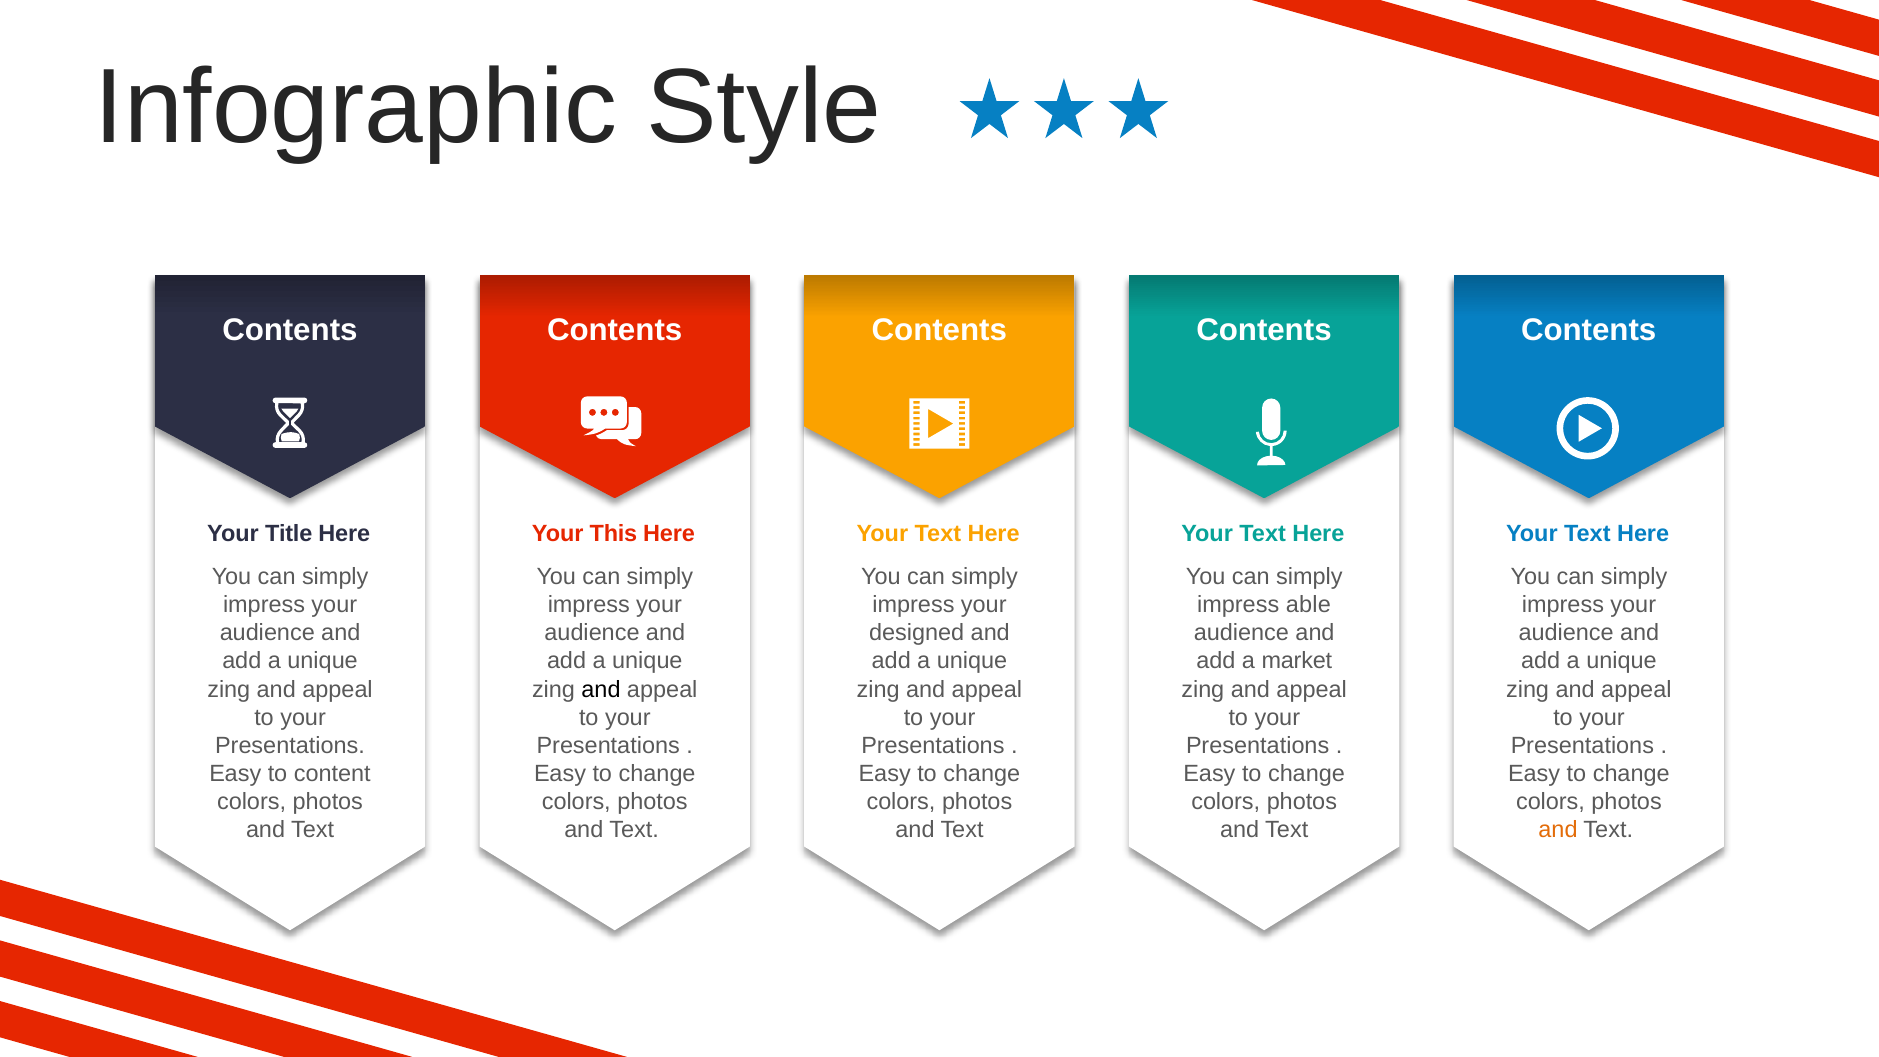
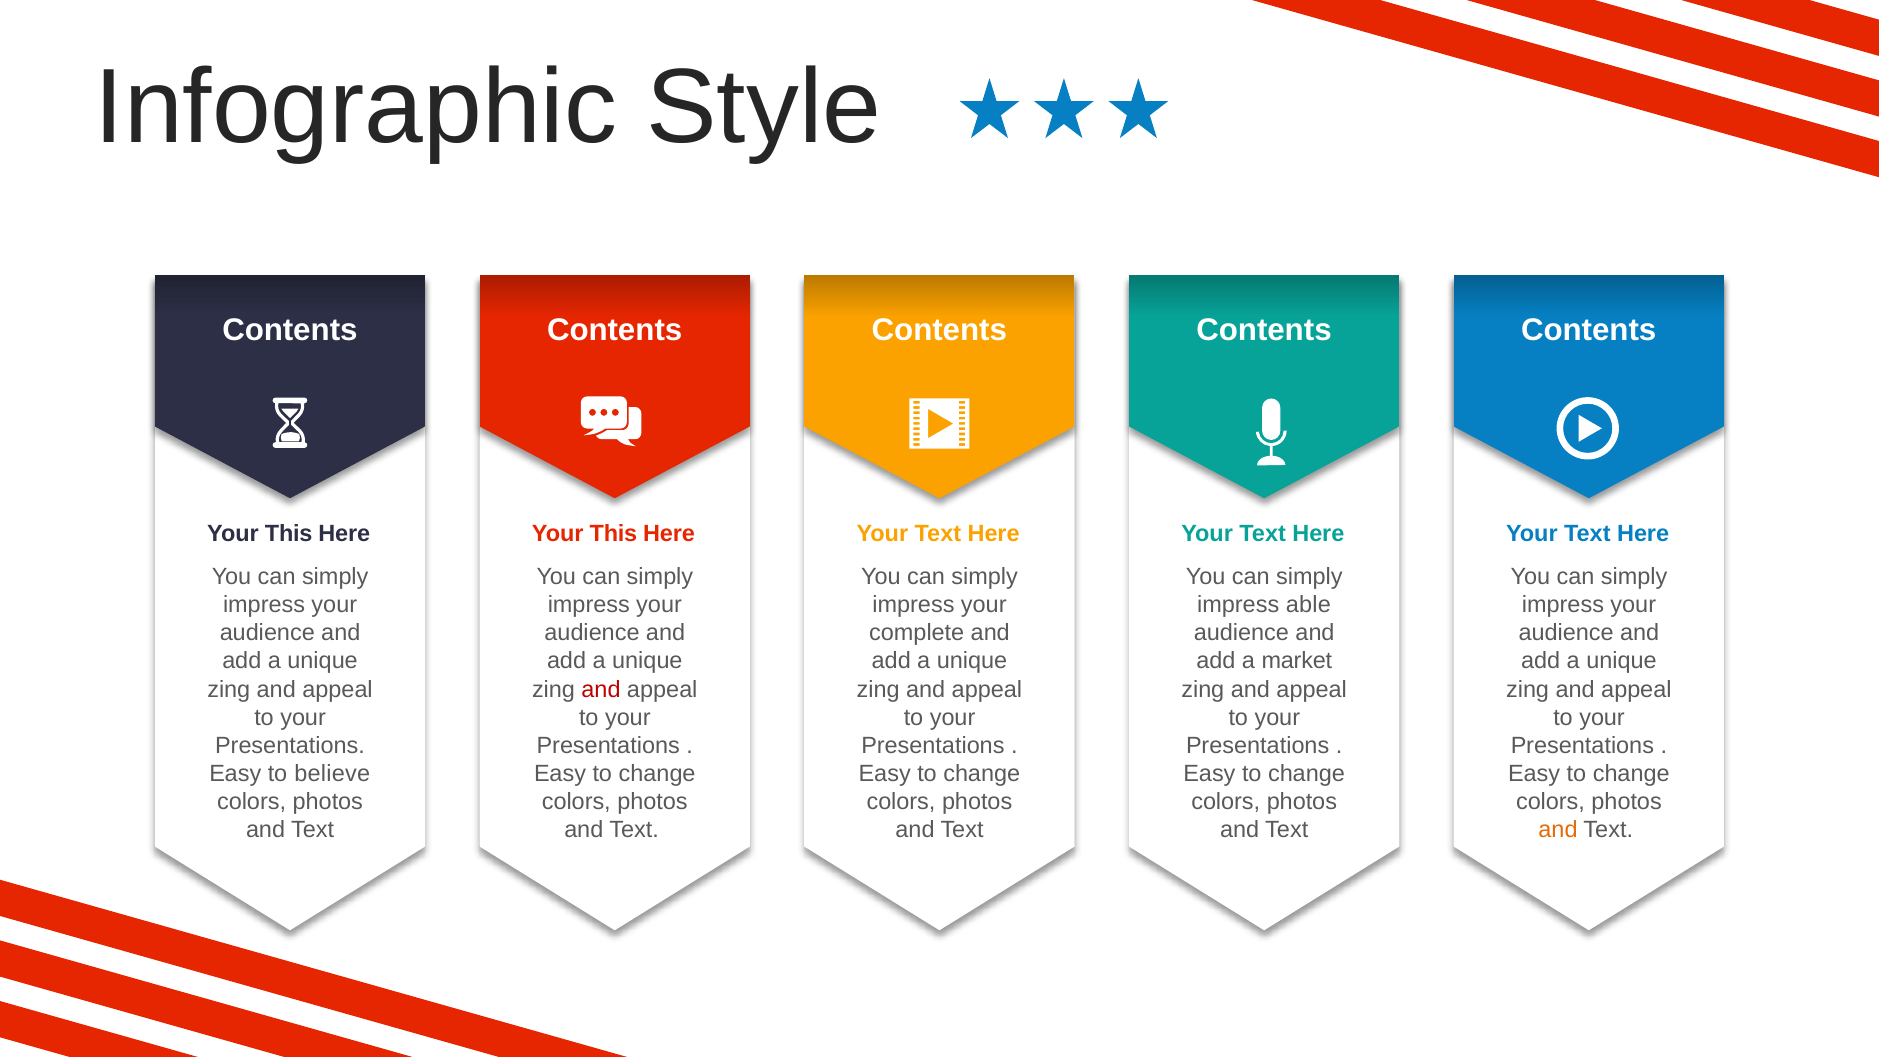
Title: Title -> This (289, 534)
designed: designed -> complete (917, 633)
and colour: black -> red (601, 689)
content: content -> believe (332, 774)
